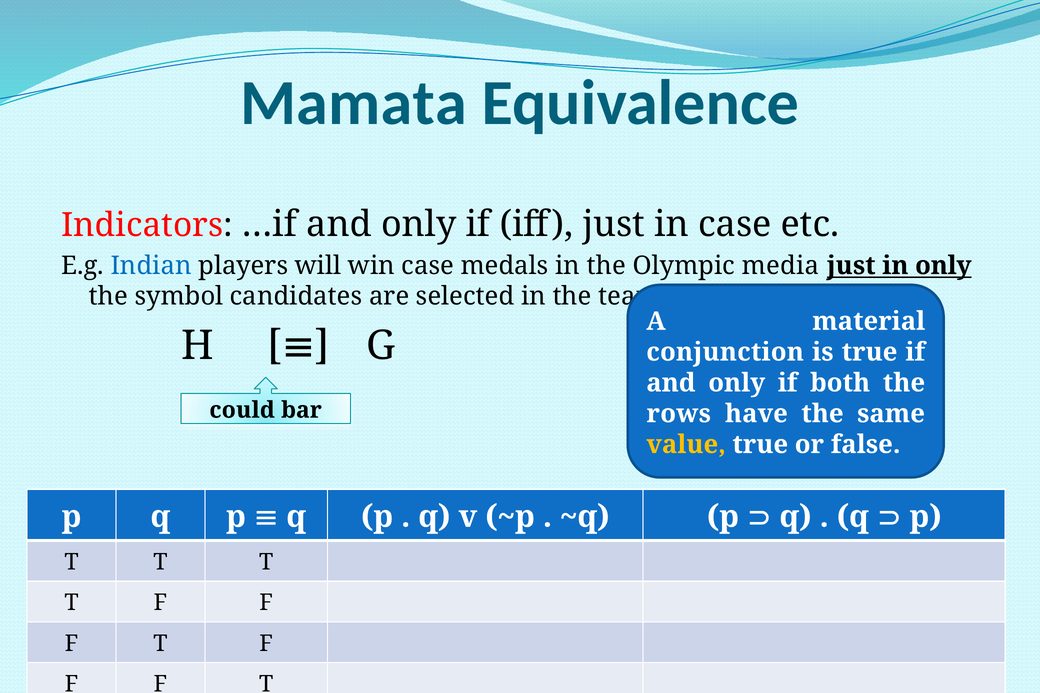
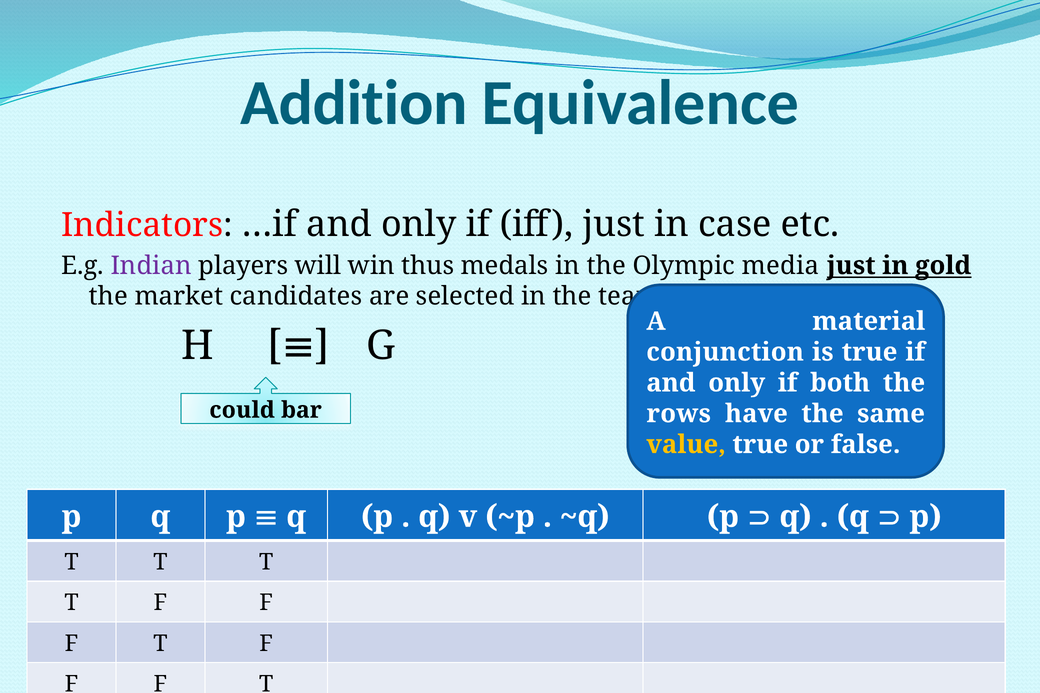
Mamata: Mamata -> Addition (354, 103)
Indian colour: blue -> purple (151, 266)
win case: case -> thus (428, 266)
in only: only -> gold (943, 266)
symbol: symbol -> market (179, 297)
